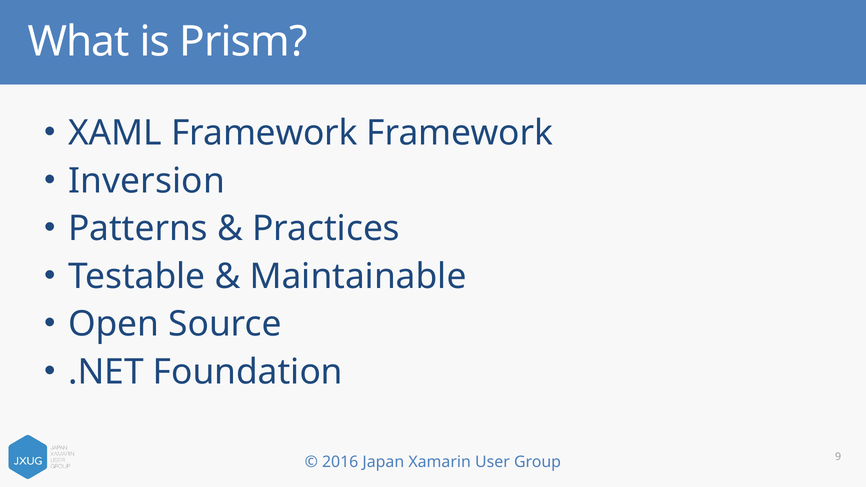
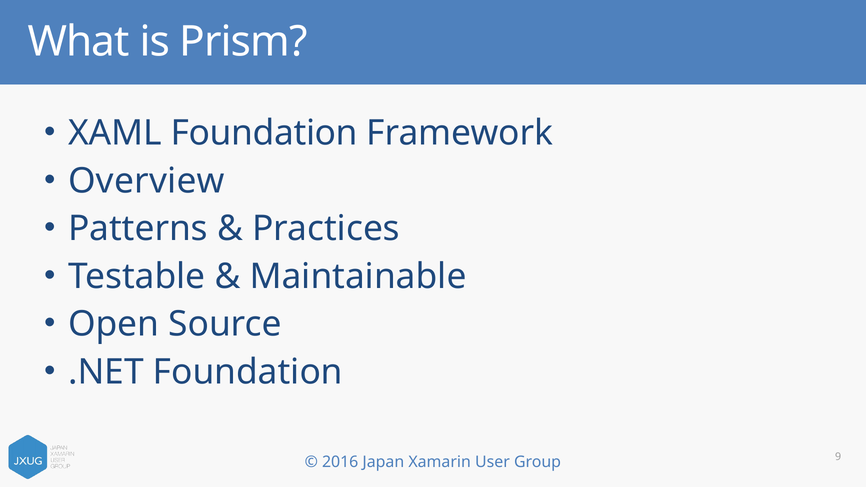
XAML Framework: Framework -> Foundation (264, 133)
Inversion: Inversion -> Overview (146, 181)
